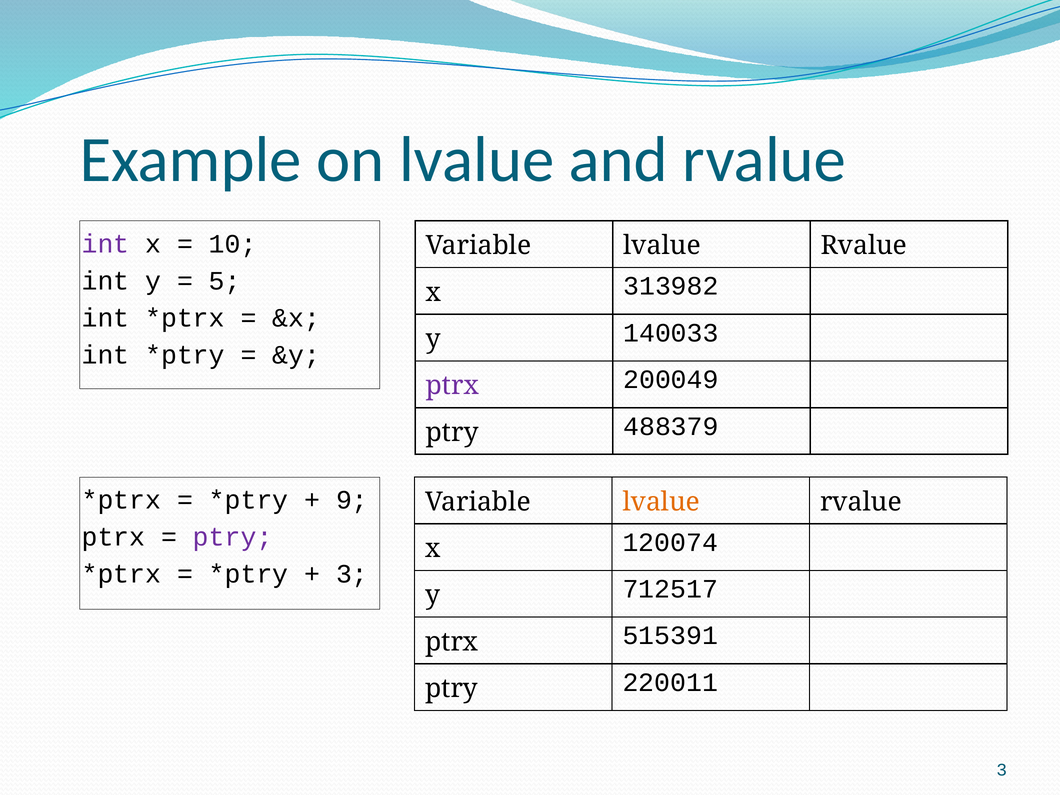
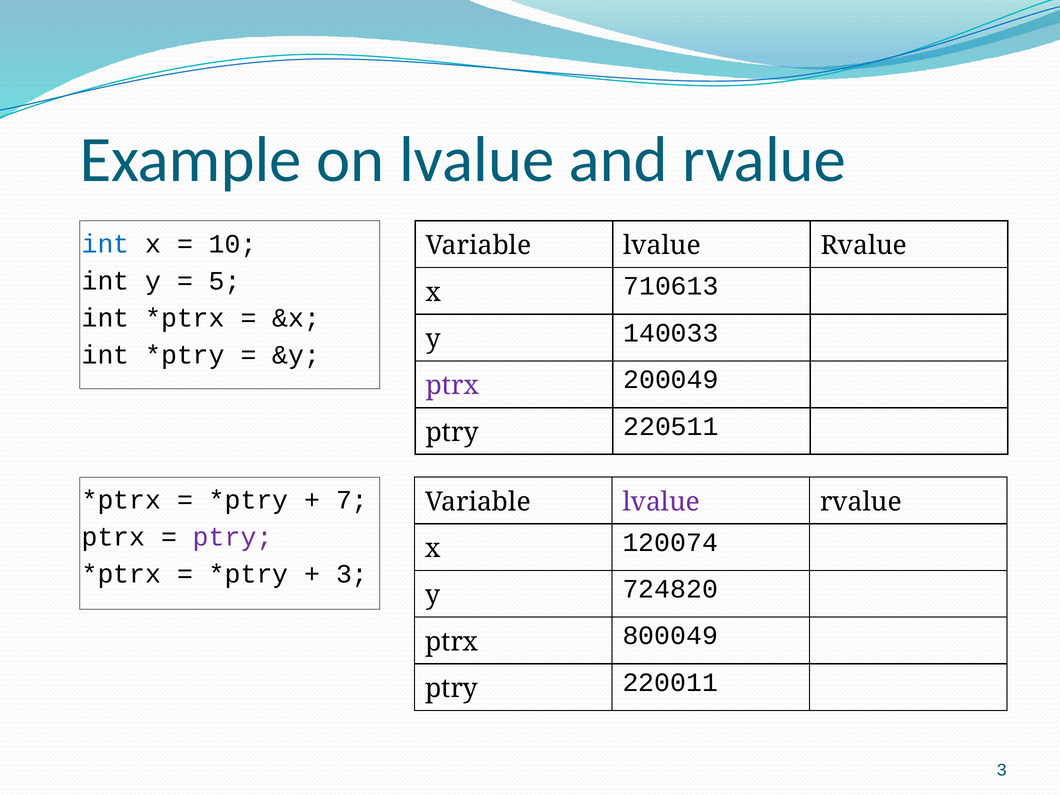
int colour: purple -> blue (105, 244)
313982: 313982 -> 710613 (671, 286)
488379: 488379 -> 220511 (671, 426)
9: 9 -> 7 (352, 500)
lvalue colour: orange -> purple (661, 502)
712517: 712517 -> 724820 (670, 589)
515391: 515391 -> 800049 (670, 636)
